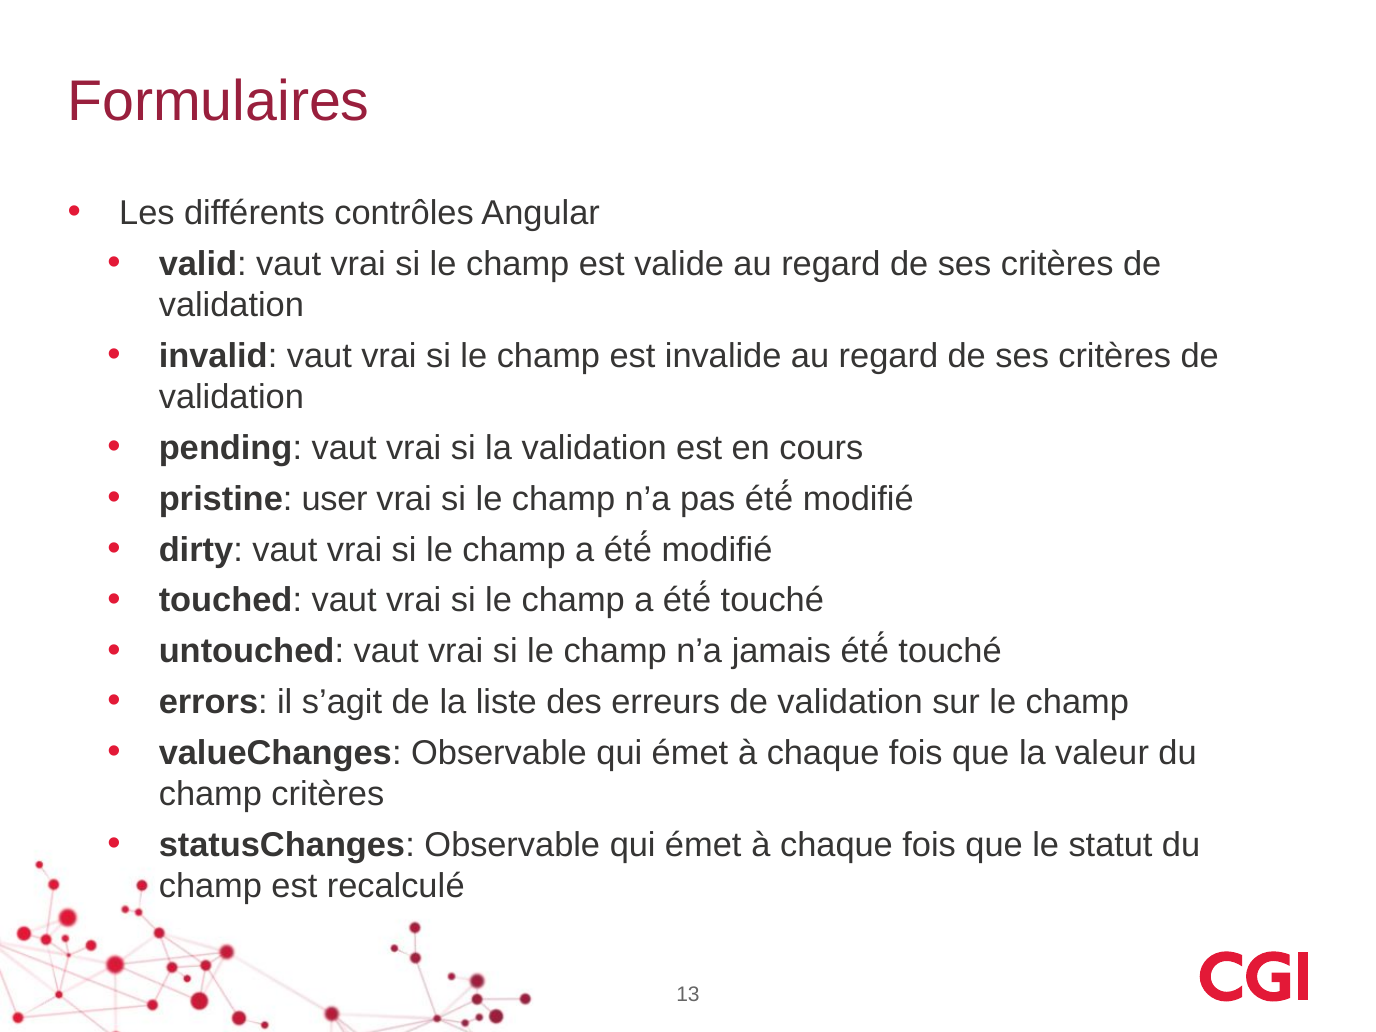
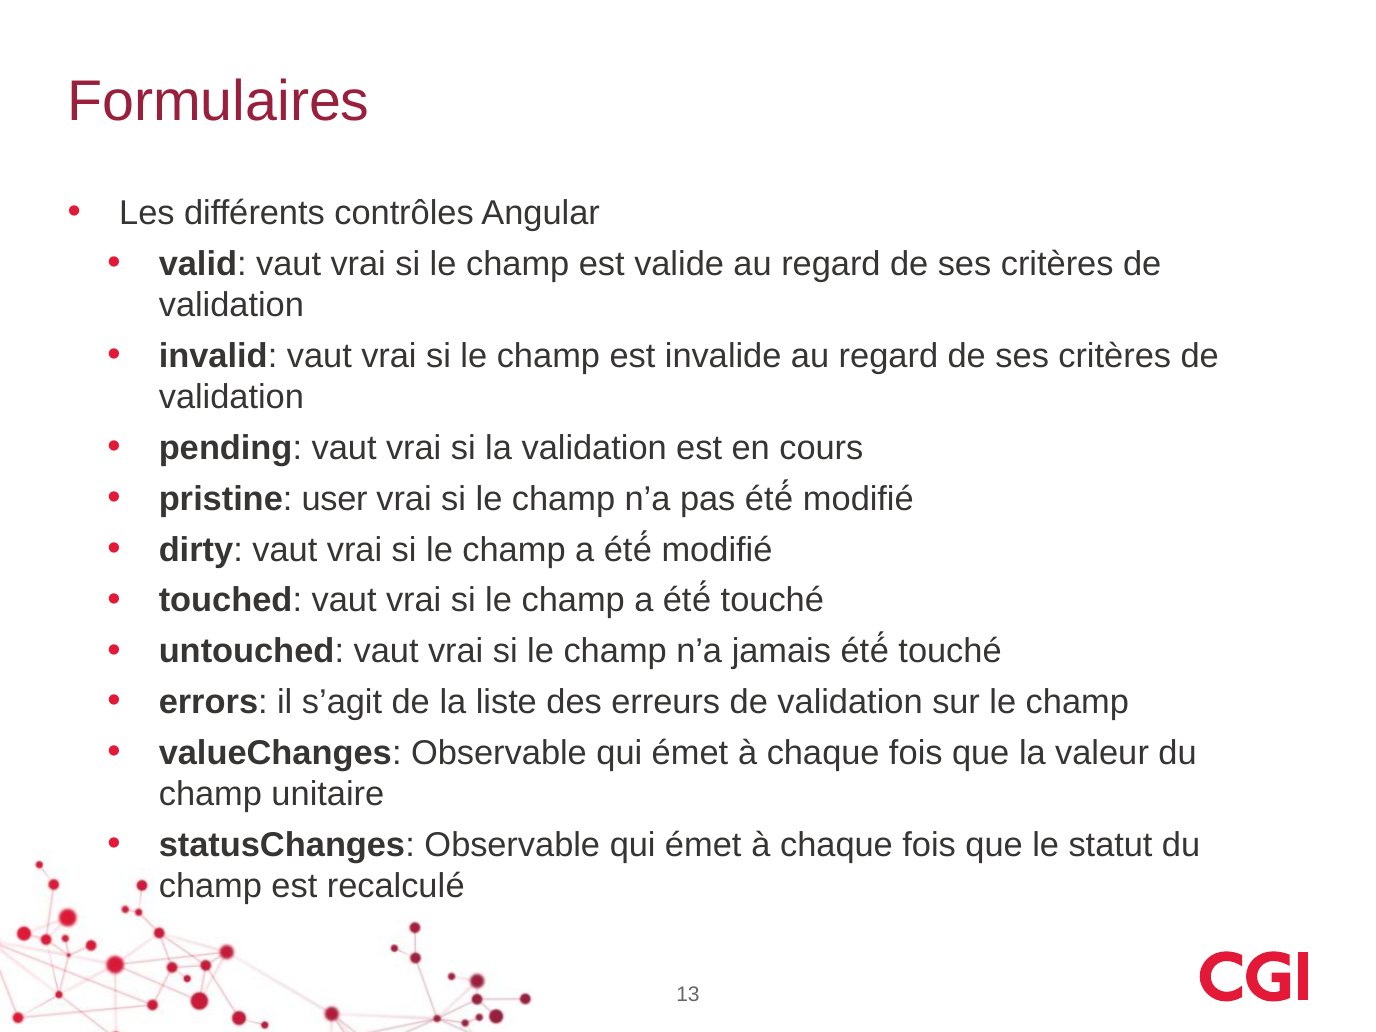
champ critères: critères -> unitaire (328, 794)
